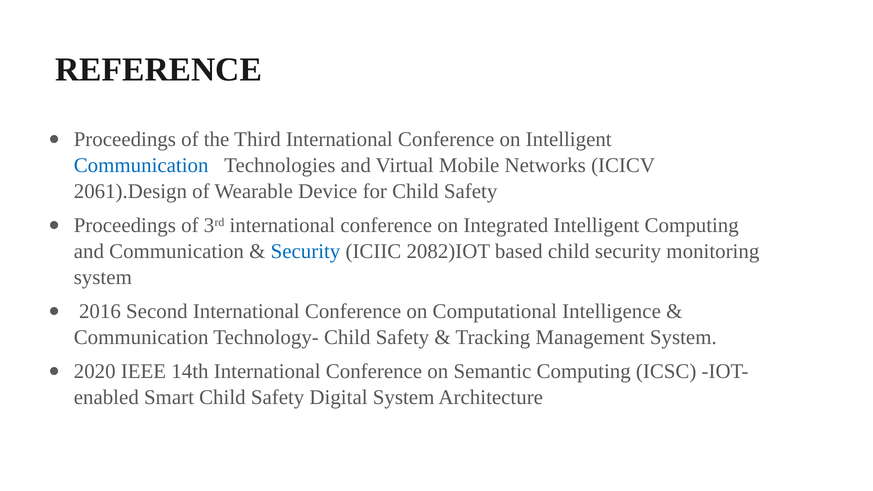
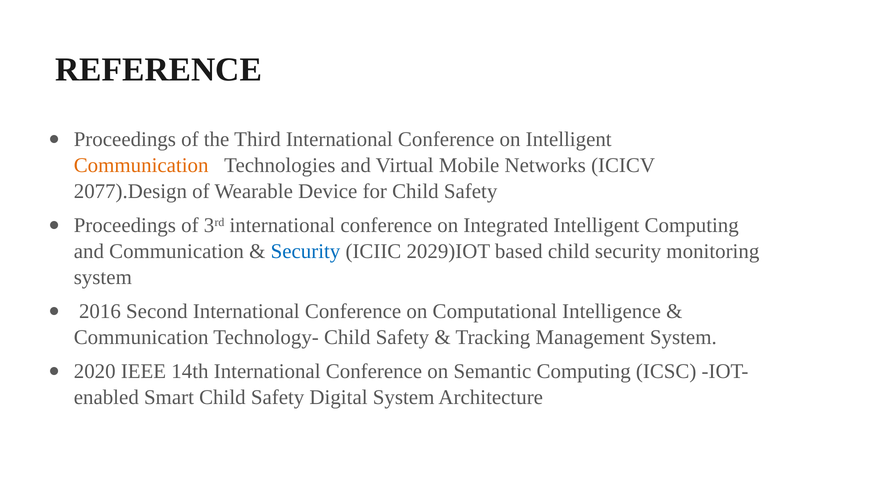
Communication colour: blue -> orange (141, 165)
2061).Design: 2061).Design -> 2077).Design (130, 191)
2082)IOT: 2082)IOT -> 2029)IOT (448, 251)
